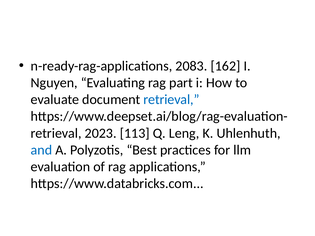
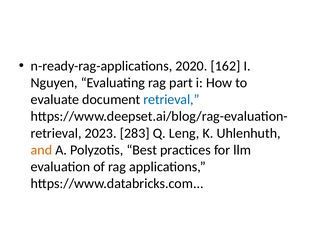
2083: 2083 -> 2020 (191, 66)
113: 113 -> 283 (135, 133)
and colour: blue -> orange (41, 150)
